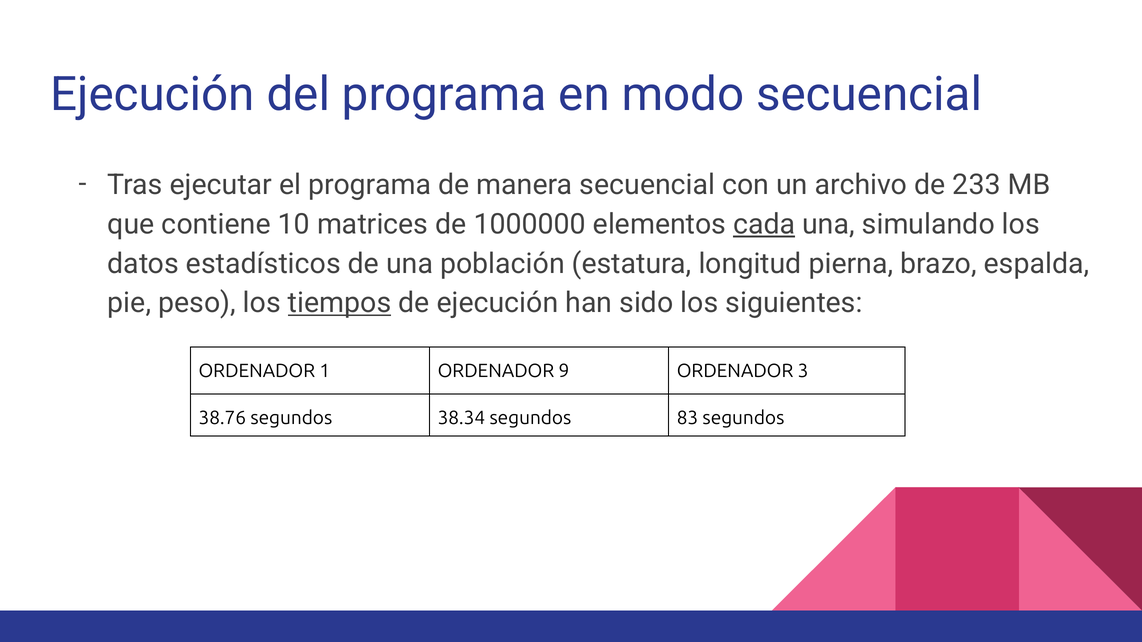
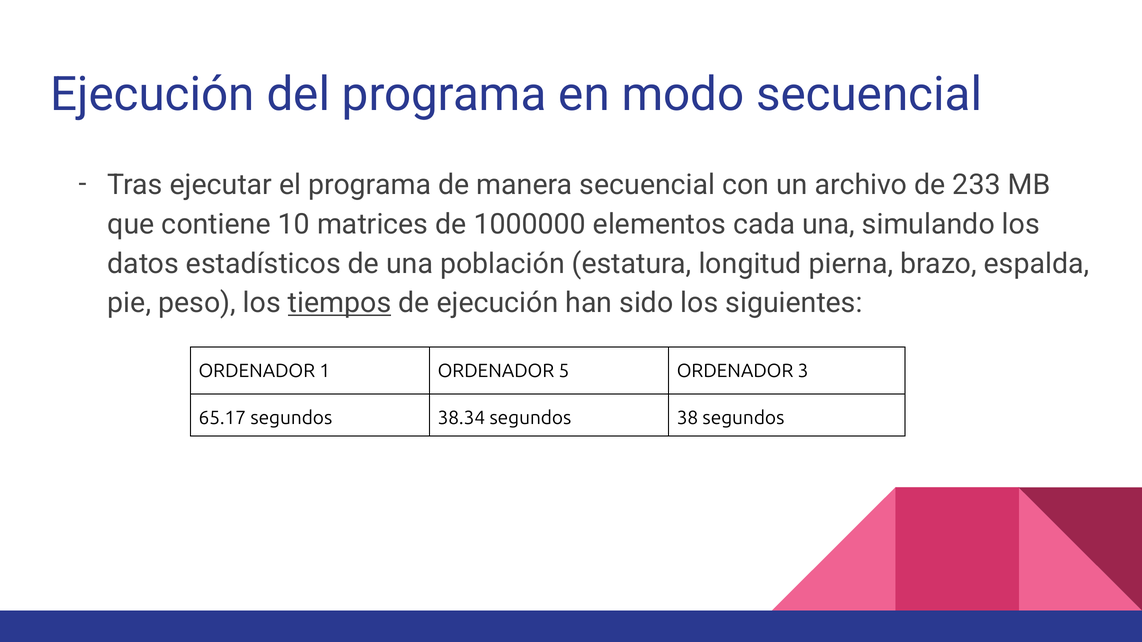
cada underline: present -> none (764, 224)
9: 9 -> 5 (564, 371)
38.76: 38.76 -> 65.17 (222, 418)
83: 83 -> 38 (687, 418)
